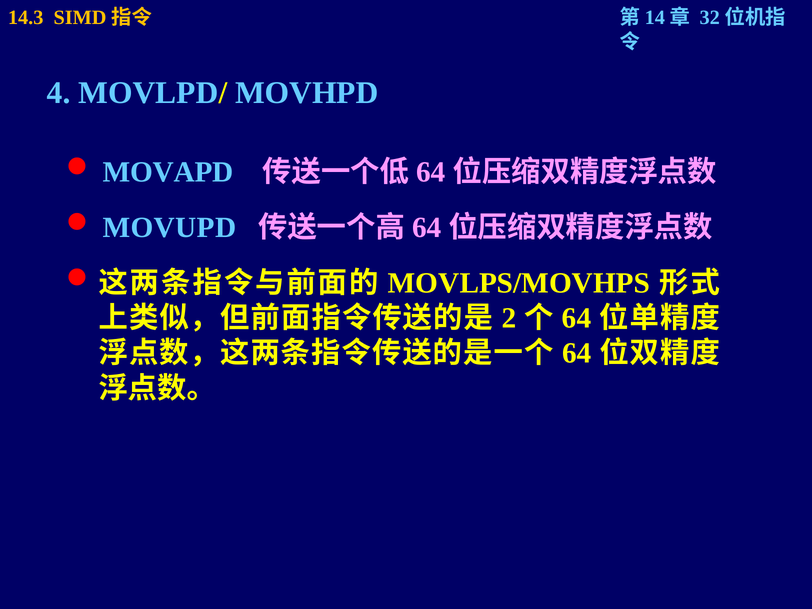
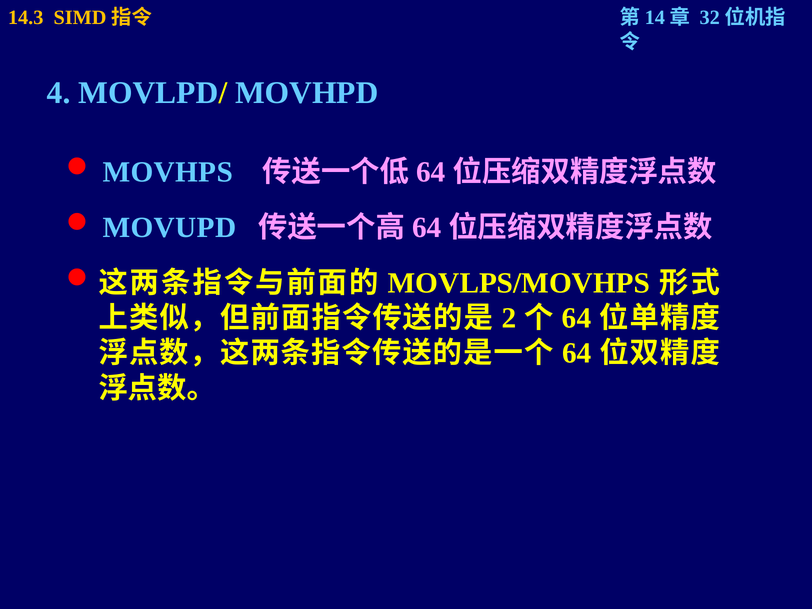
MOVAPD: MOVAPD -> MOVHPS (168, 172)
